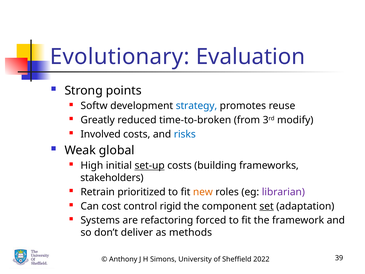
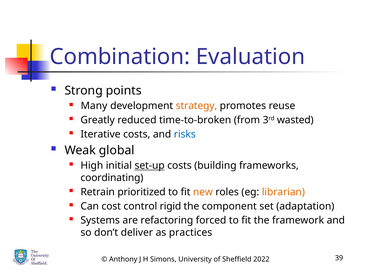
Evolutionary: Evolutionary -> Combination (120, 57)
Softw: Softw -> Many (94, 106)
strategy colour: blue -> orange (196, 106)
modify: modify -> wasted (295, 120)
Involved: Involved -> Iterative (101, 134)
stakeholders: stakeholders -> coordinating (112, 178)
librarian colour: purple -> orange (283, 192)
set underline: present -> none (267, 206)
methods: methods -> practices (191, 232)
